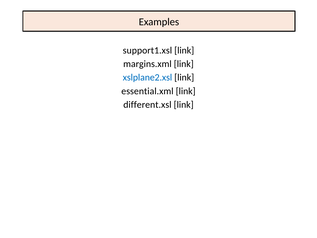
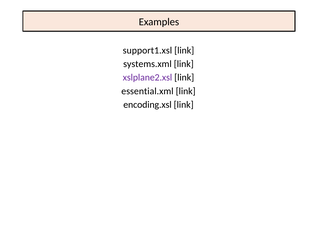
margins.xml: margins.xml -> systems.xml (147, 64)
xslplane2.xsl colour: blue -> purple (147, 77)
different.xsl: different.xsl -> encoding.xsl (147, 105)
